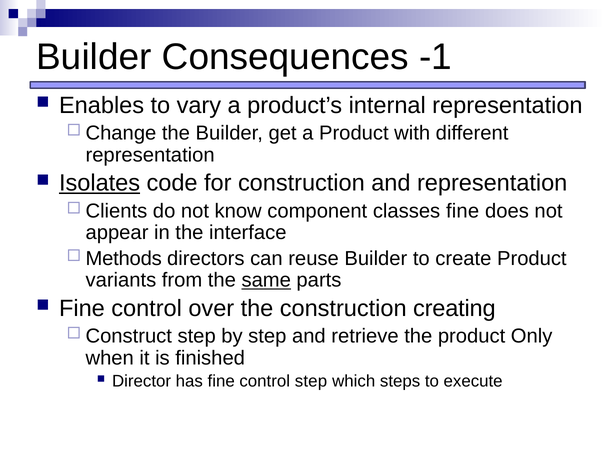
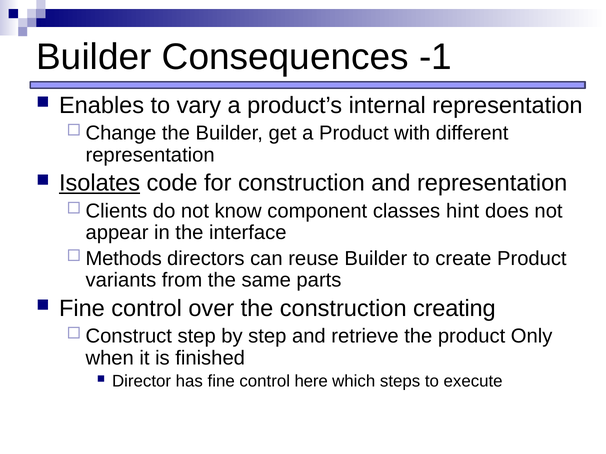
classes fine: fine -> hint (463, 211)
same underline: present -> none (266, 281)
control step: step -> here (311, 382)
